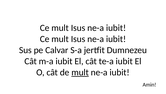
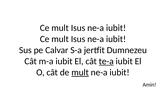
te-a underline: none -> present (106, 61)
